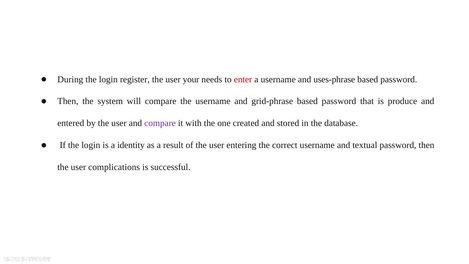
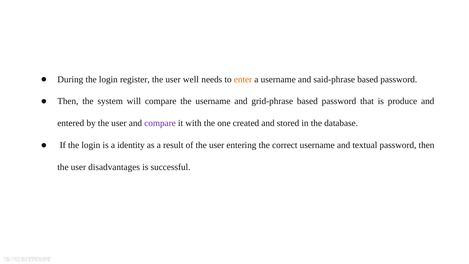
your: your -> well (191, 79)
enter colour: red -> orange (243, 79)
uses-phrase: uses-phrase -> said-phrase (334, 79)
complications: complications -> disadvantages (114, 167)
